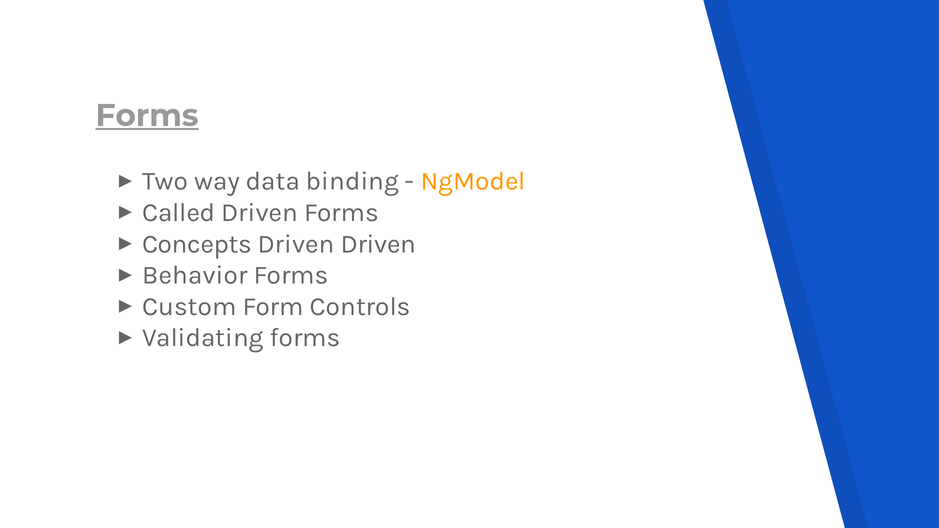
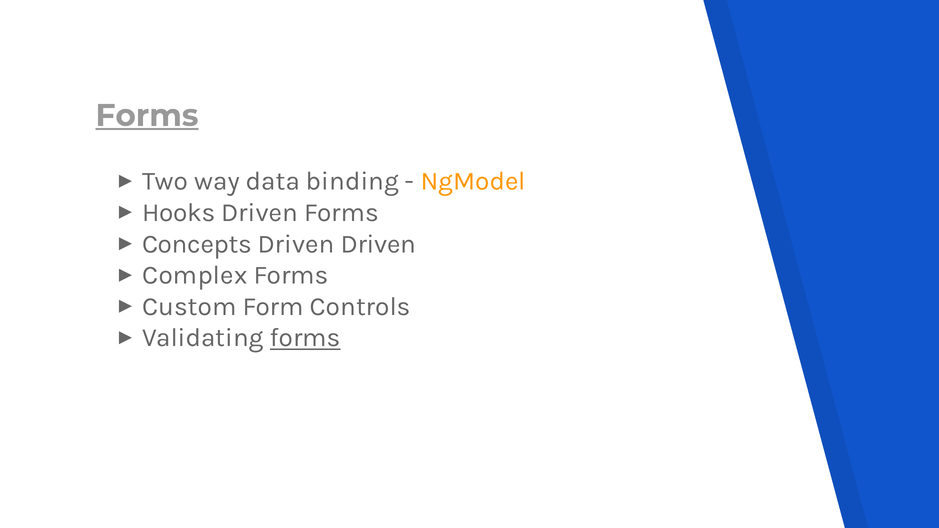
Called: Called -> Hooks (179, 213)
Behavior: Behavior -> Complex (195, 275)
forms underline: none -> present (305, 338)
